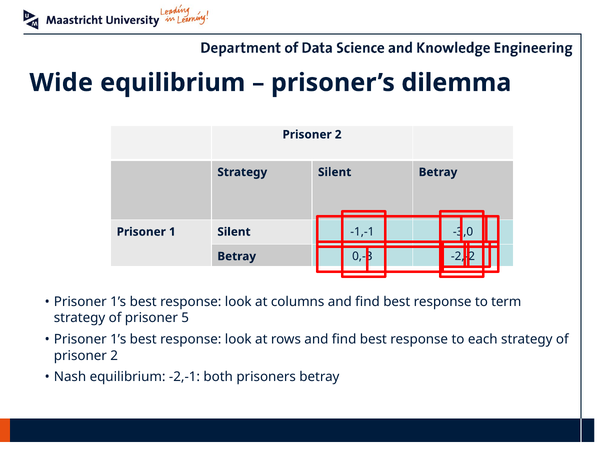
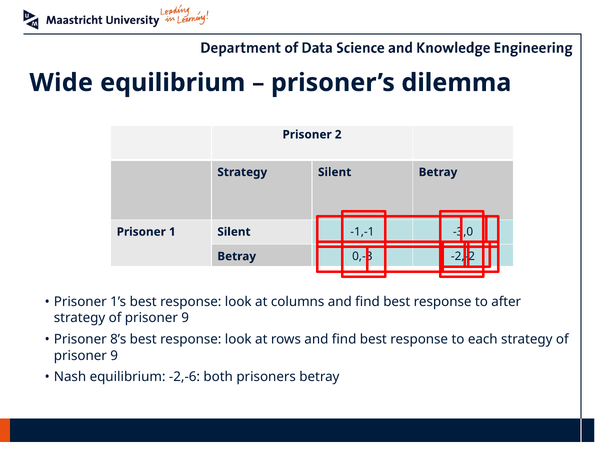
term: term -> after (506, 302)
5: 5 -> 9 (185, 318)
1’s: 1’s -> 8’s (118, 339)
2: 2 -> 9 (114, 356)
-2,-1: -2,-1 -> -2,-6 (185, 377)
